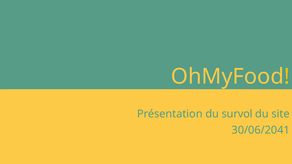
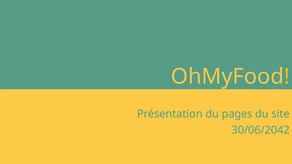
survol: survol -> pages (237, 114)
30/06/2041: 30/06/2041 -> 30/06/2042 (261, 130)
